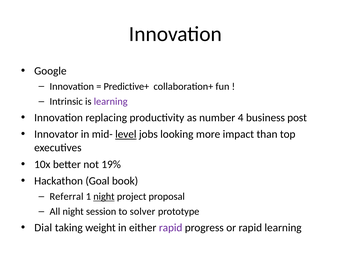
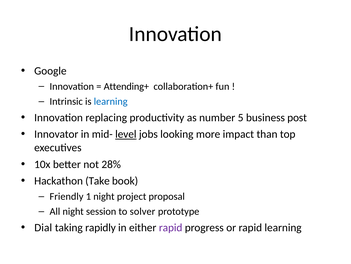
Predictive+: Predictive+ -> Attending+ (126, 86)
learning colour: purple -> blue (111, 101)
4: 4 -> 5 (241, 117)
19%: 19% -> 28% (111, 164)
Goal: Goal -> Take (97, 180)
Referral: Referral -> Friendly (67, 196)
night underline: present -> none (104, 196)
weight: weight -> rapidly (100, 227)
